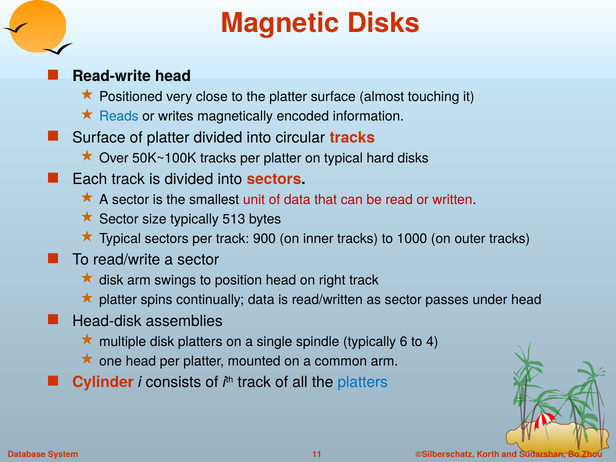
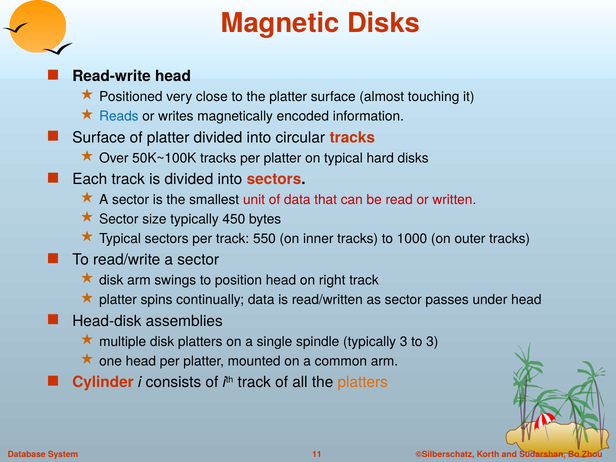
513: 513 -> 450 (234, 219)
900: 900 -> 550 (264, 239)
typically 6: 6 -> 3 (404, 341)
to 4: 4 -> 3 (432, 341)
platters colour: blue -> orange (363, 382)
